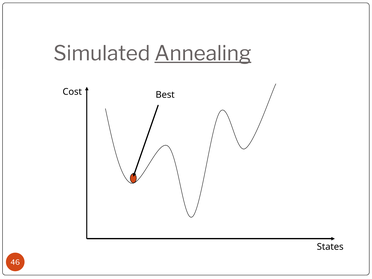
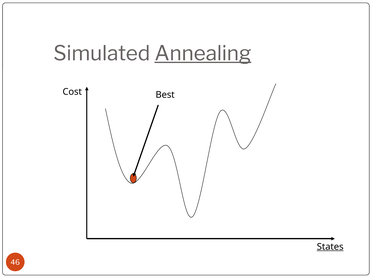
States underline: none -> present (330, 247)
